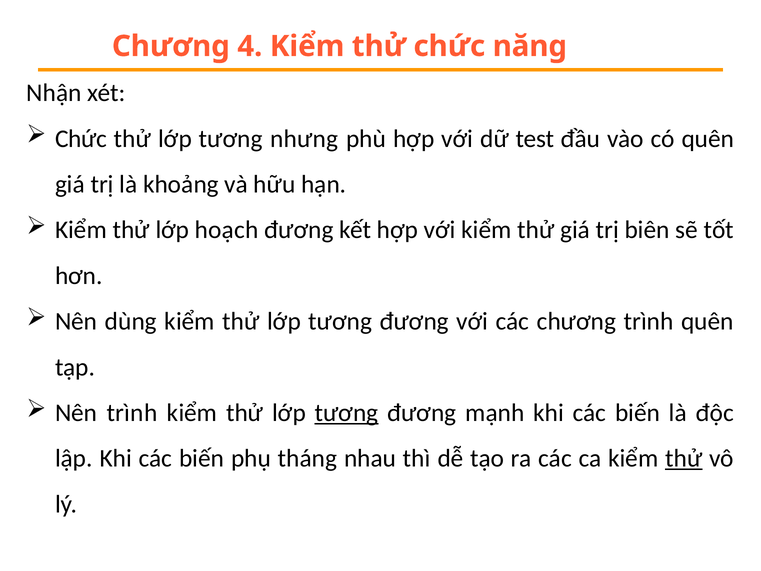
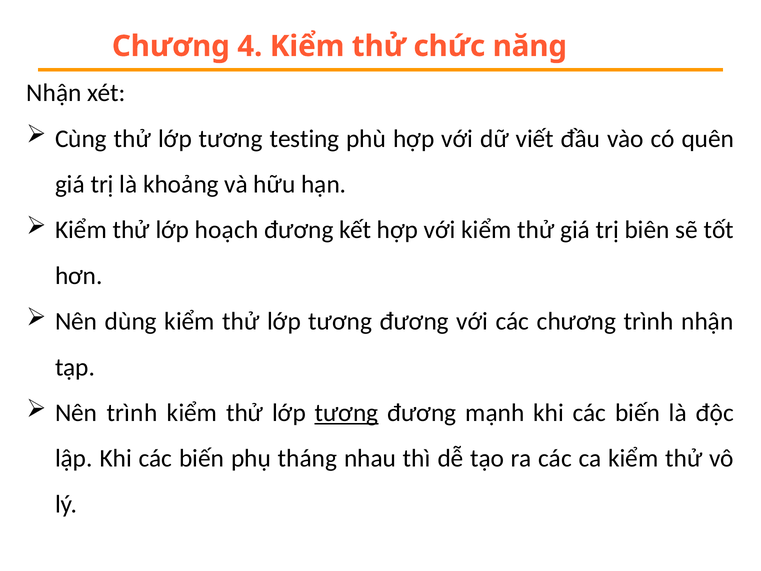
Chức: Chức -> Cùng (81, 139)
nhưng: nhưng -> testing (304, 139)
test: test -> viết (535, 139)
trình quên: quên -> nhận (707, 321)
thử underline: present -> none (684, 458)
